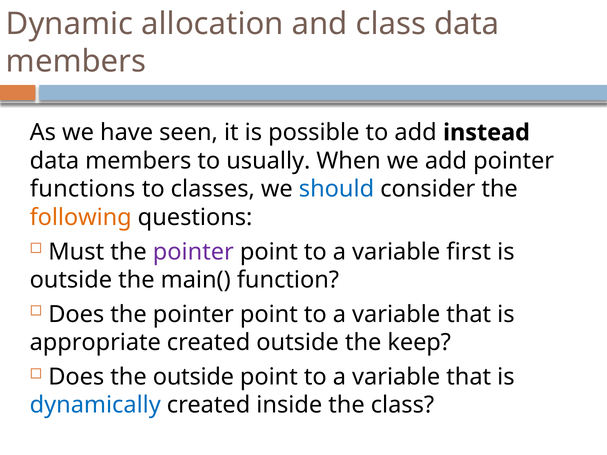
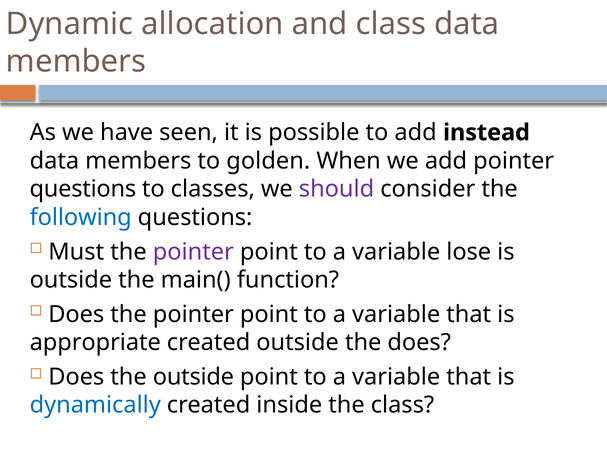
usually: usually -> golden (268, 161)
functions: functions -> questions (83, 189)
should colour: blue -> purple (337, 189)
following colour: orange -> blue (81, 218)
first: first -> lose (469, 252)
the keep: keep -> does (419, 343)
